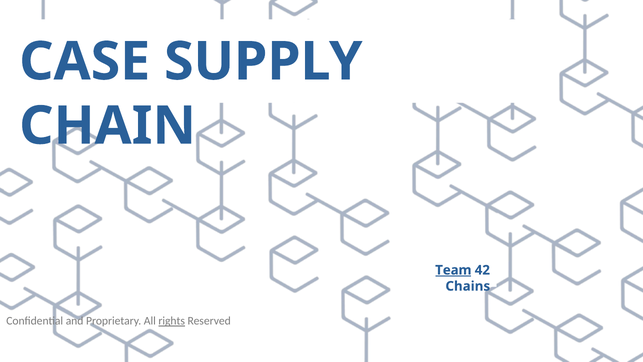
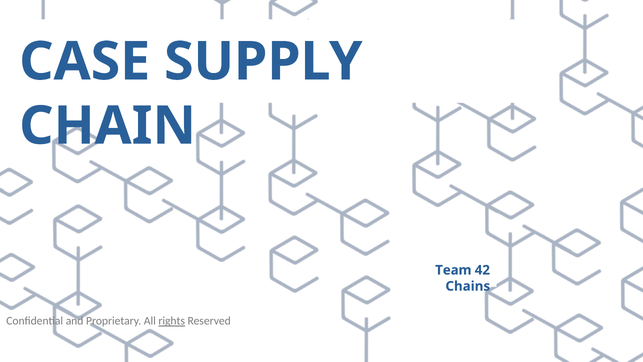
Team underline: present -> none (453, 270)
